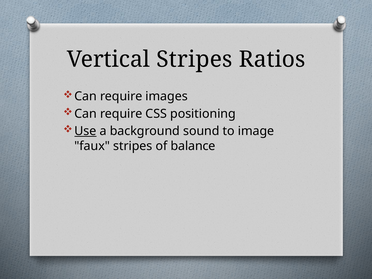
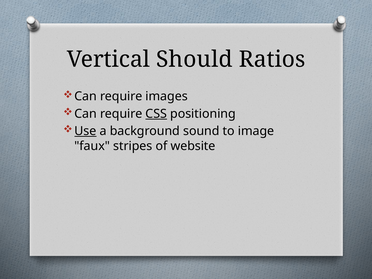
Vertical Stripes: Stripes -> Should (194, 59)
CSS underline: none -> present (156, 114)
balance: balance -> website (193, 146)
